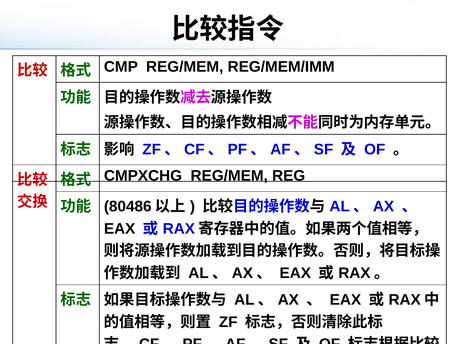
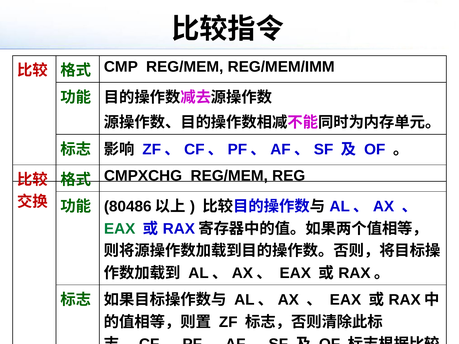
EAX colour: black -> green (120, 229)
